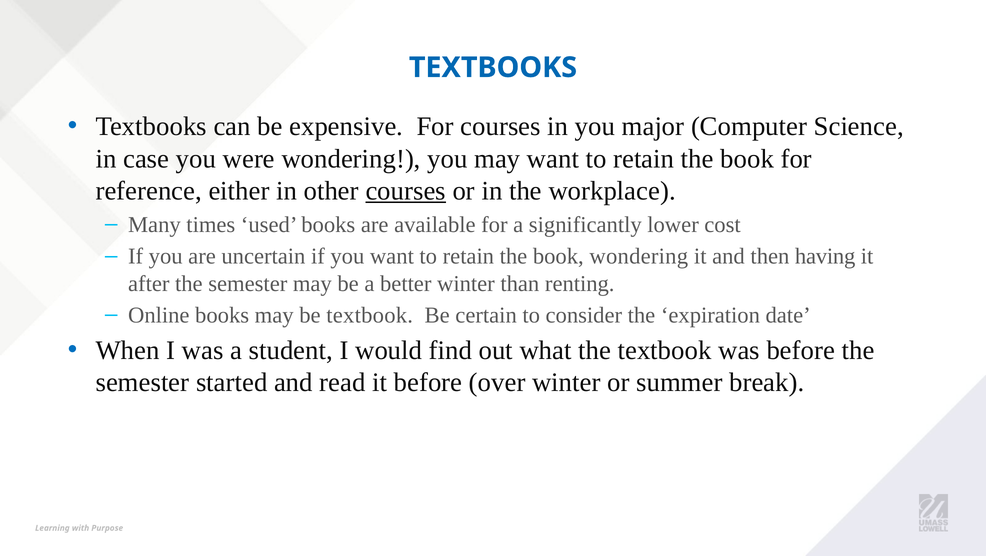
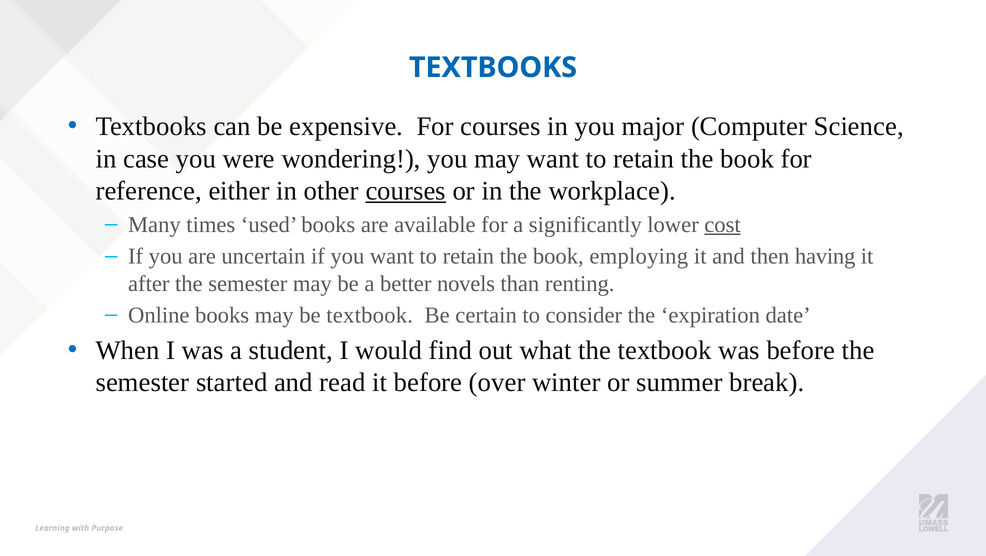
cost underline: none -> present (723, 225)
book wondering: wondering -> employing (639, 256)
better winter: winter -> novels (466, 284)
